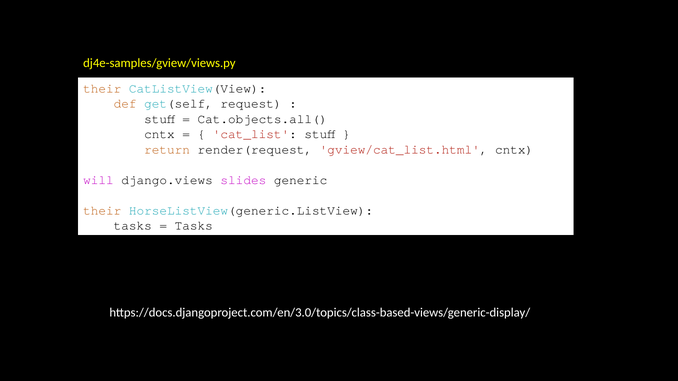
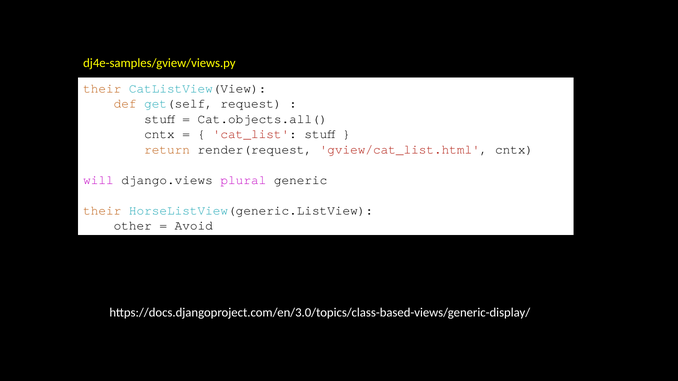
slides: slides -> plural (243, 180)
tasks: tasks -> other (133, 226)
Tasks: Tasks -> Avoid (194, 226)
